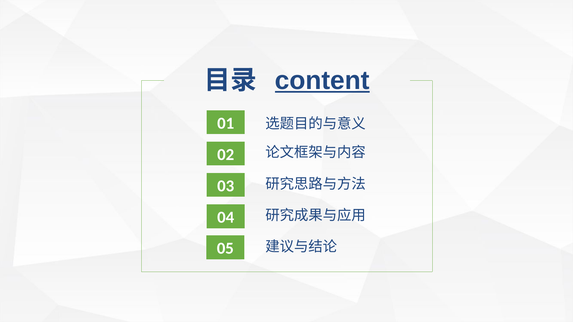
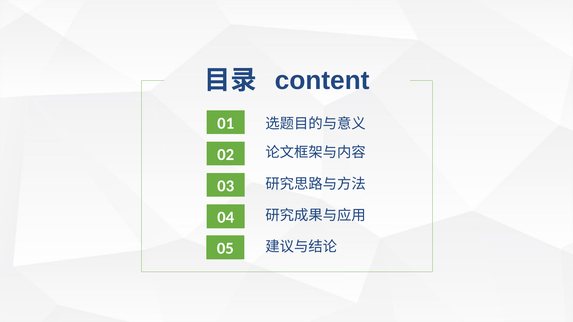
content underline: present -> none (322, 81)
